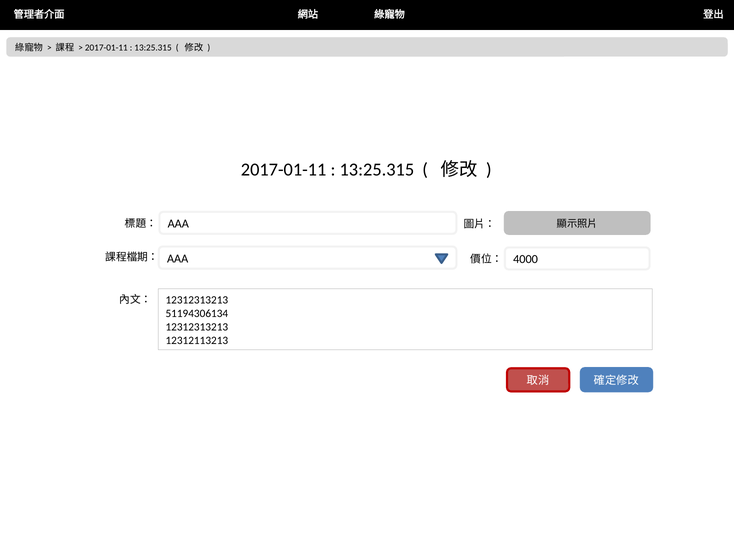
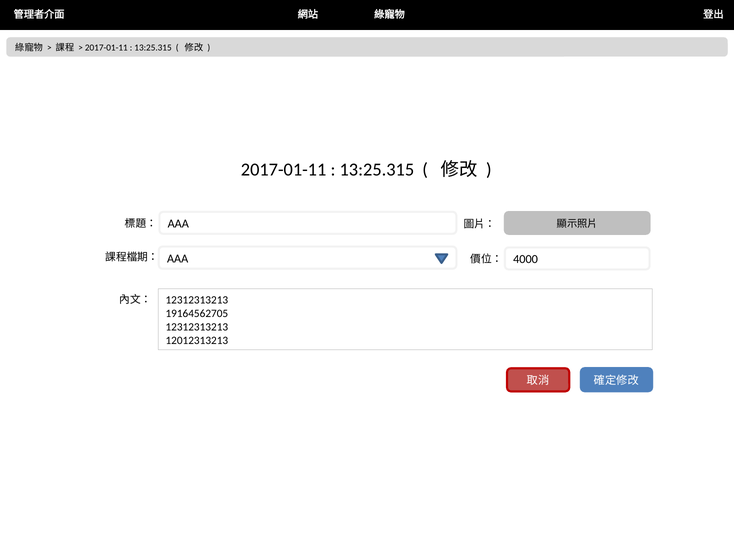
51194306134: 51194306134 -> 19164562705 (197, 313)
12312113213: 12312113213 -> 12012313213 (197, 340)
